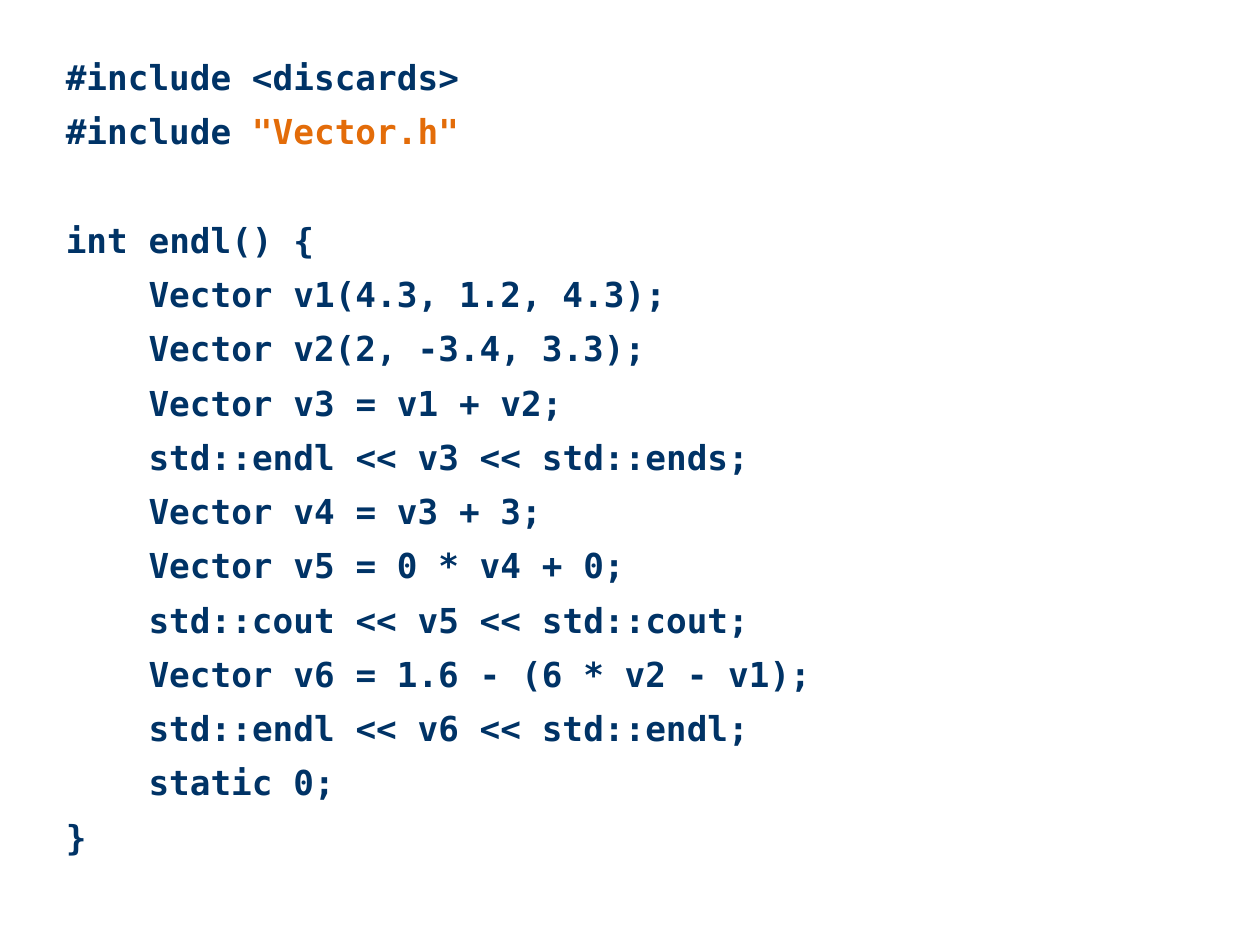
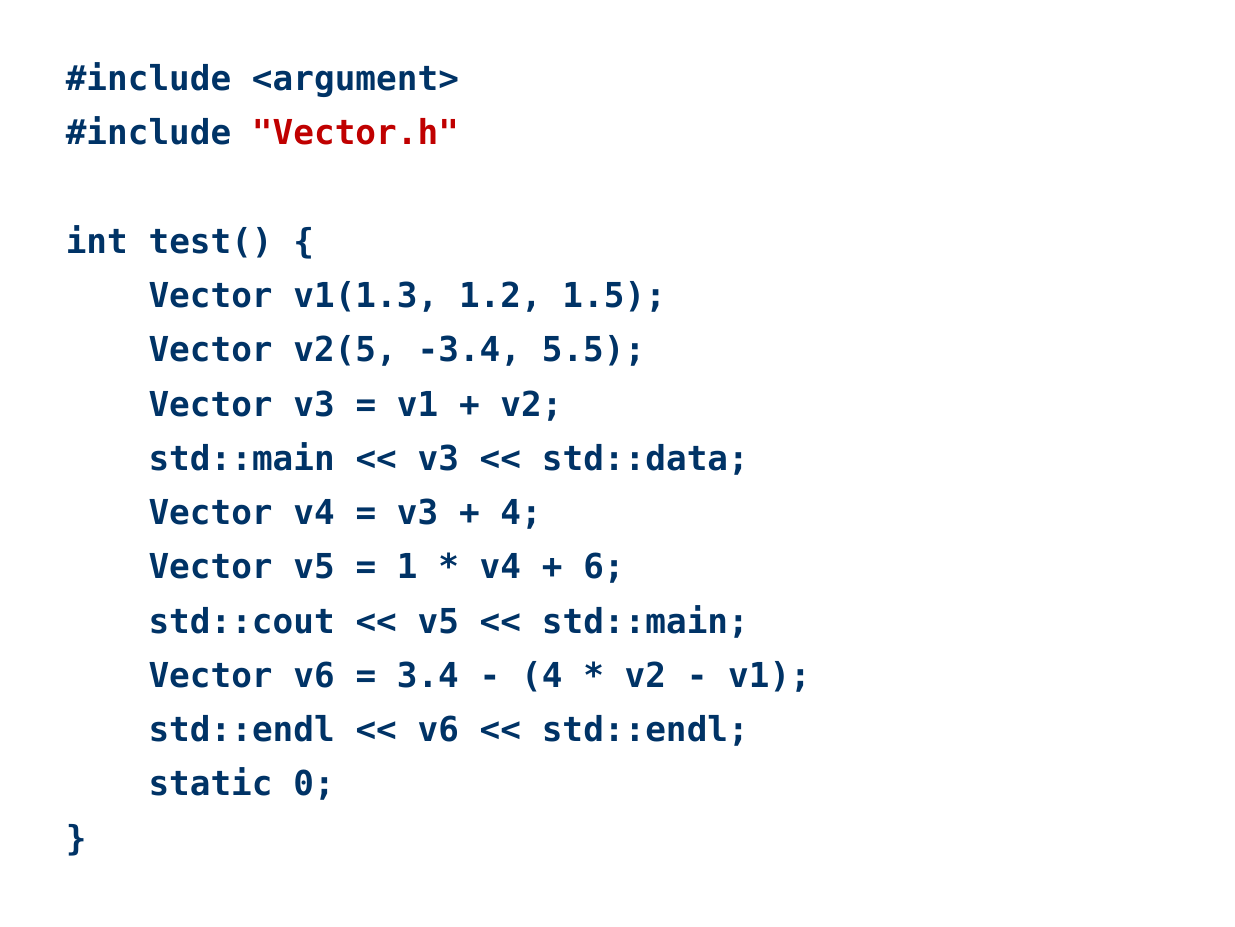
<discards>: <discards> -> <argument> (355, 79)
Vector.h colour: orange -> red (355, 133)
endl(: endl( -> test( (211, 242)
v1(4.3: v1(4.3 -> v1(1.3 (366, 296)
4.3: 4.3 -> 1.5 (614, 296)
v2(2: v2(2 -> v2(5 (345, 350)
3.3: 3.3 -> 5.5 (594, 350)
std::endl: std::endl -> std::main (242, 459)
std::ends: std::ends -> std::data (645, 459)
3: 3 -> 4 (521, 513)
0: 0 -> 1 (407, 567)
0: 0 -> 6 (604, 567)
std::cout: std::cout -> std::main (645, 621)
1.6: 1.6 -> 3.4 (428, 676)
6: 6 -> 4 (542, 676)
